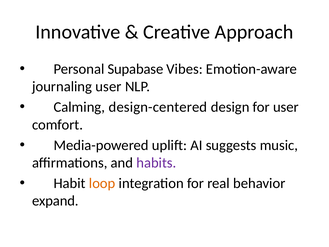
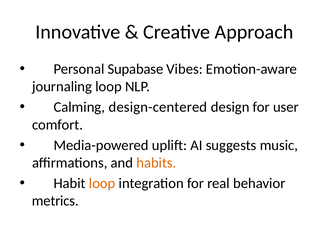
journaling user: user -> loop (109, 87)
habits colour: purple -> orange (156, 163)
expand: expand -> metrics (55, 201)
